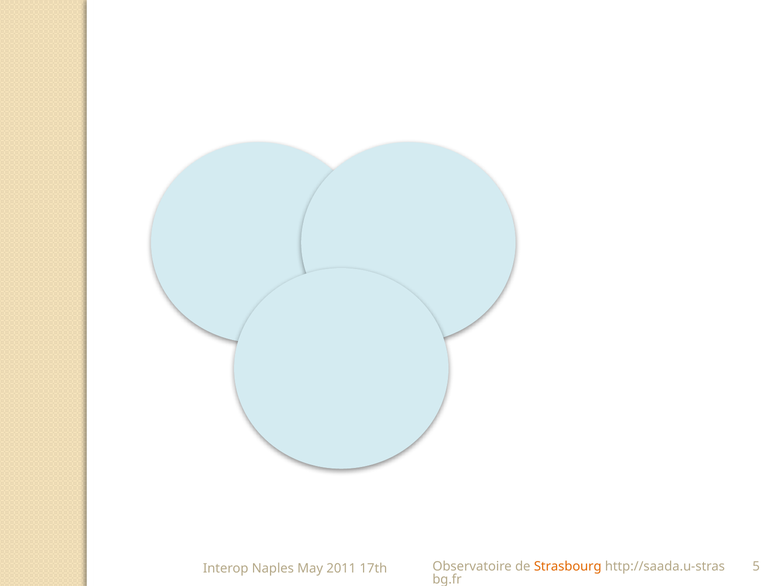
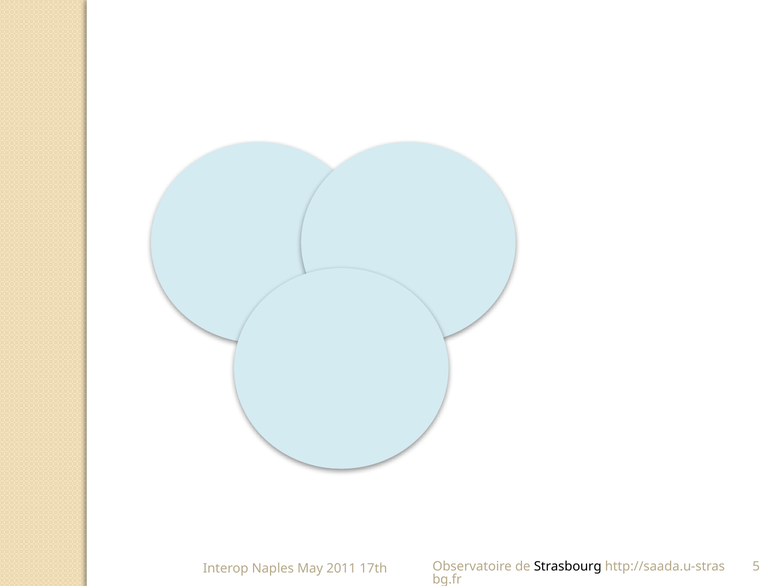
Strasbourg colour: orange -> black (568, 567)
